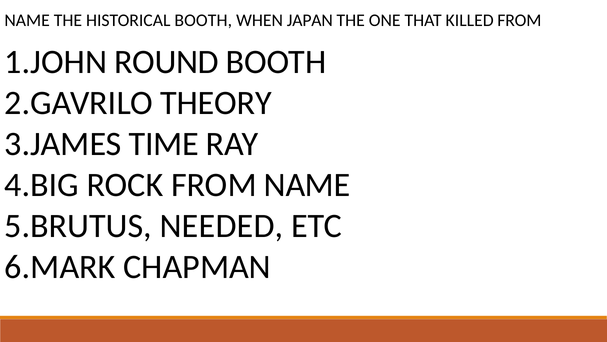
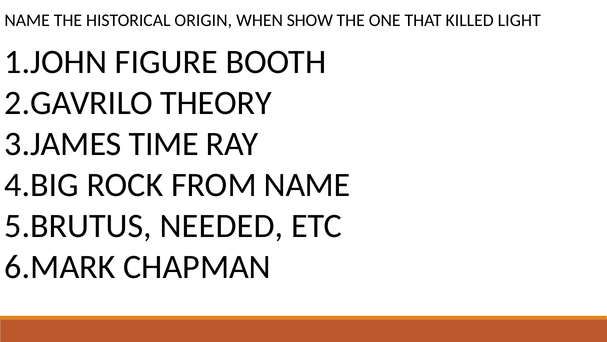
HISTORICAL BOOTH: BOOTH -> ORIGIN (203, 20)
JAPAN: JAPAN -> SHOW (310, 20)
KILLED FROM: FROM -> LIGHT (519, 20)
ROUND: ROUND -> FIGURE (166, 62)
